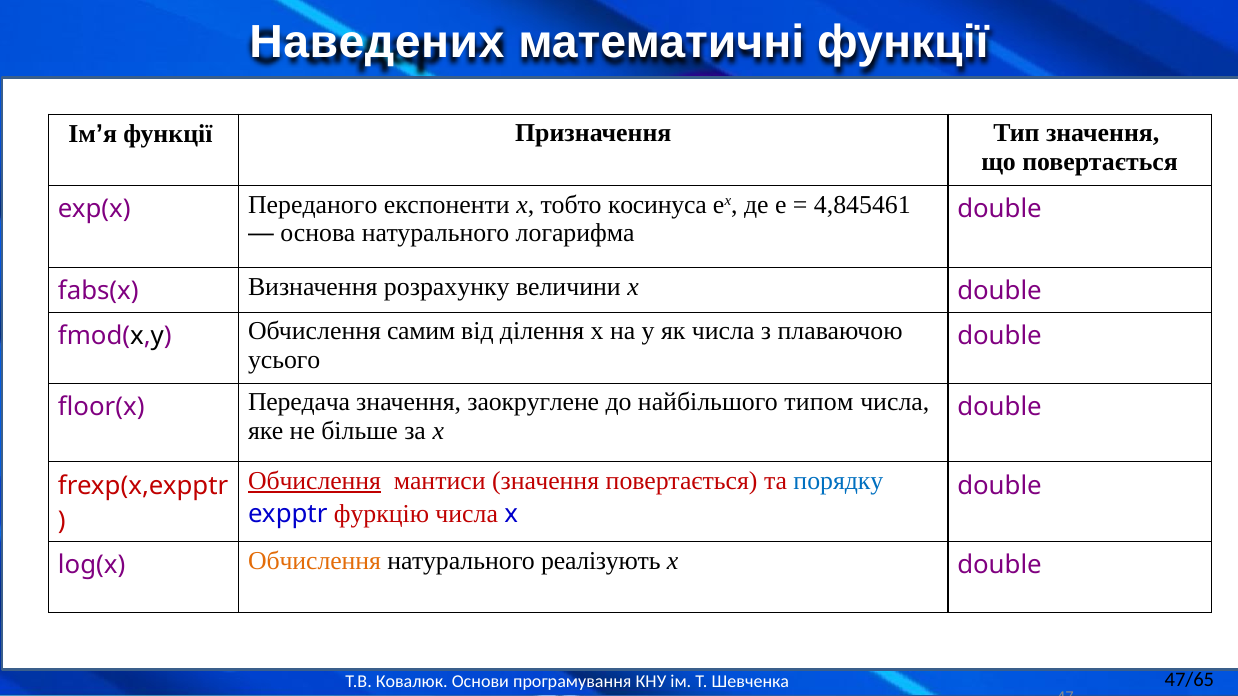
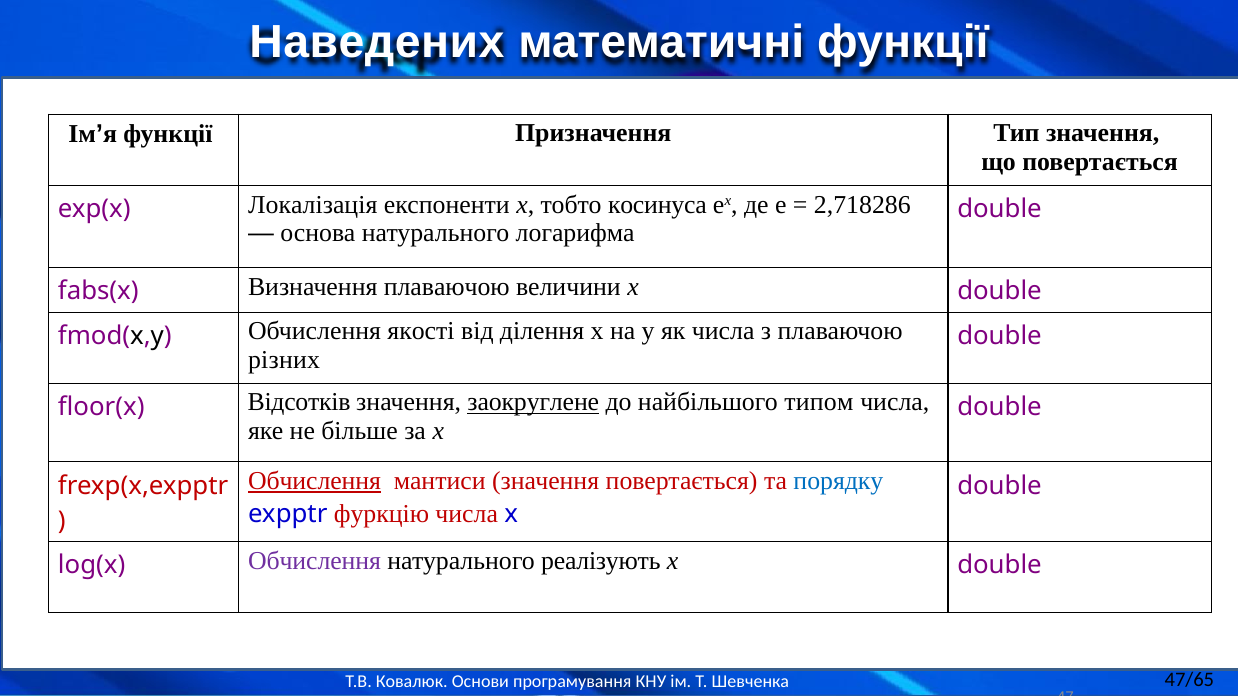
Переданого: Переданого -> Локалізація (313, 205)
4,845461: 4,845461 -> 2,718286 (862, 205)
Визначення розрахунку: розрахунку -> плаваючою (447, 287)
самим: самим -> якості (421, 331)
усього: усього -> різних (284, 360)
Передача: Передача -> Відсотків (299, 403)
заокруглене underline: none -> present (533, 403)
Обчислення colour: orange -> purple (315, 561)
